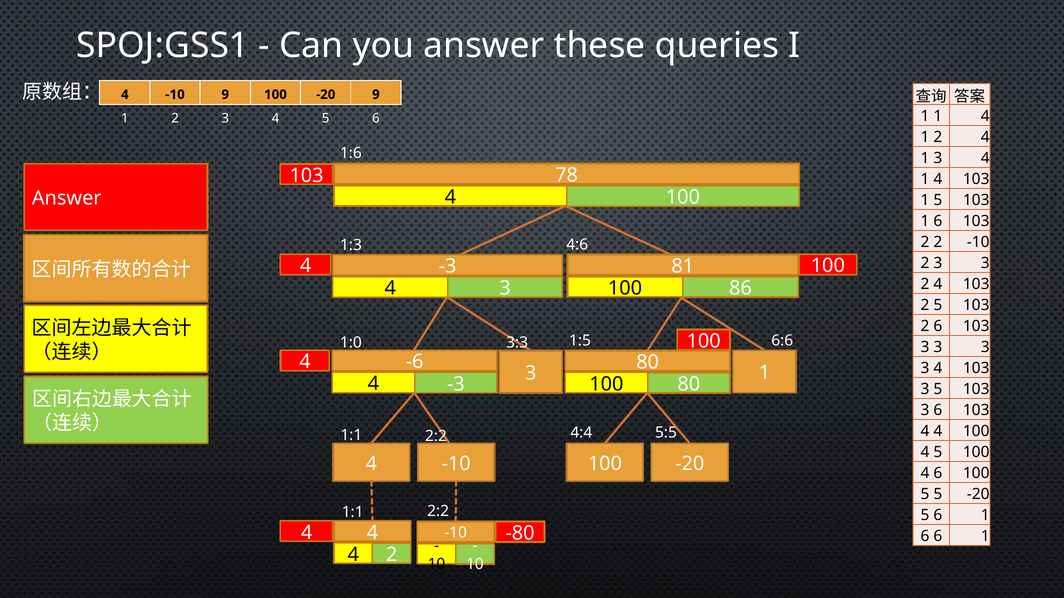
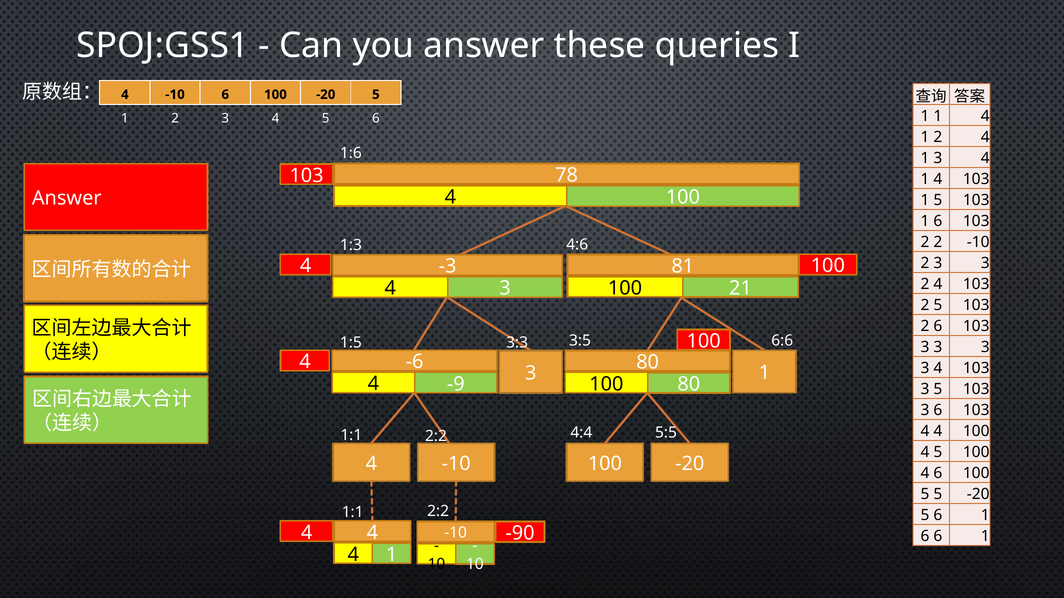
-10 9: 9 -> 6 (225, 95)
100 -20 9: 9 -> 5 (376, 95)
86: 86 -> 21 (740, 288)
1:5: 1:5 -> 3:5 (580, 341)
1:0: 1:0 -> 1:5 (351, 343)
4 -3: -3 -> -9 (456, 384)
-80: -80 -> -90 (520, 534)
2: 2 -> 1 (392, 555)
